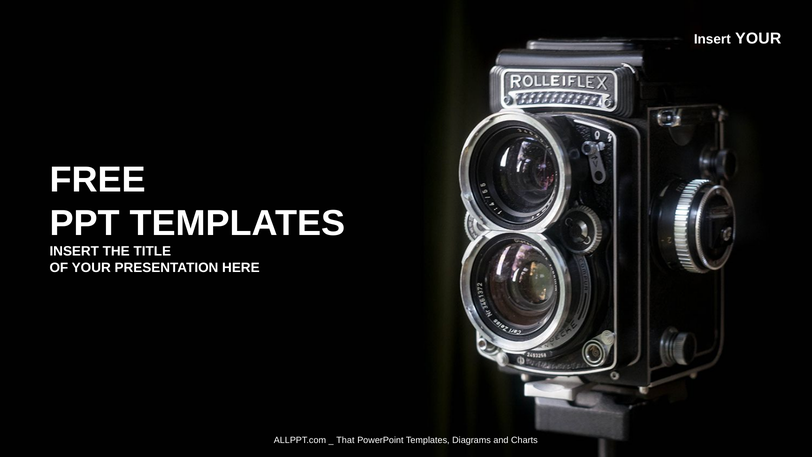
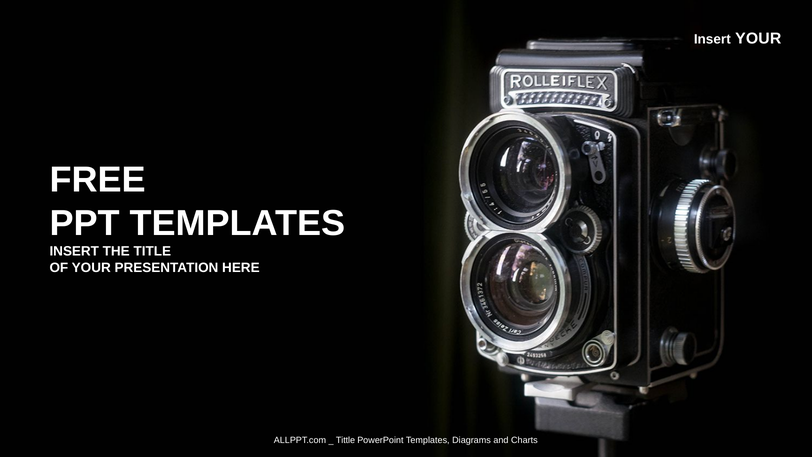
That: That -> Tittle (345, 440)
